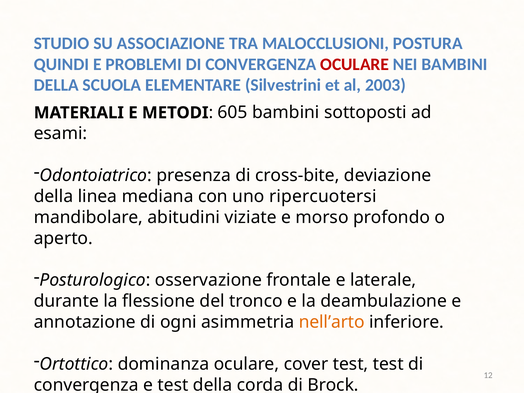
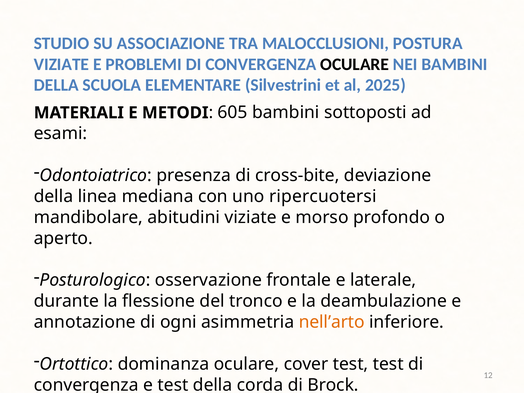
QUINDI: QUINDI -> VIZIATE (62, 64)
OCULARE colour: red -> black (355, 64)
2003: 2003 -> 2025 (385, 85)
